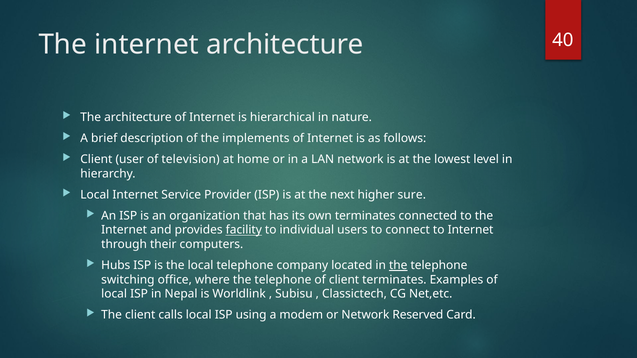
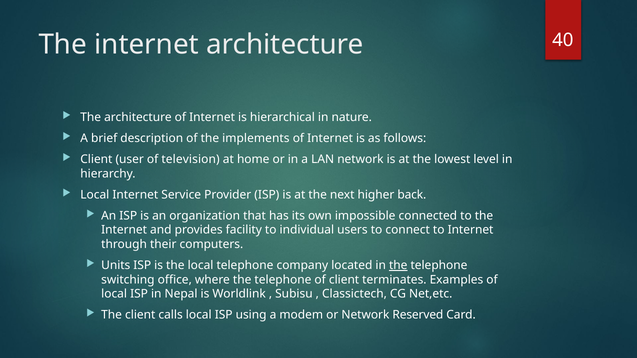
sure: sure -> back (412, 195)
own terminates: terminates -> impossible (365, 216)
facility underline: present -> none (244, 230)
Hubs: Hubs -> Units (116, 266)
